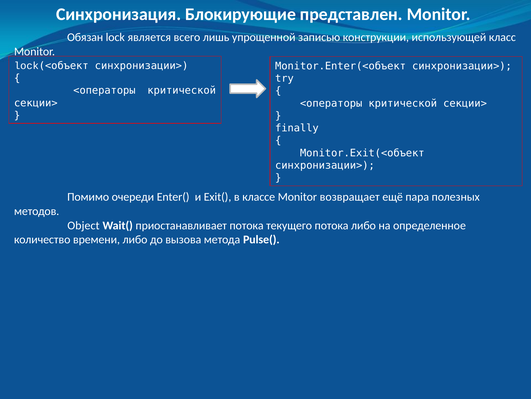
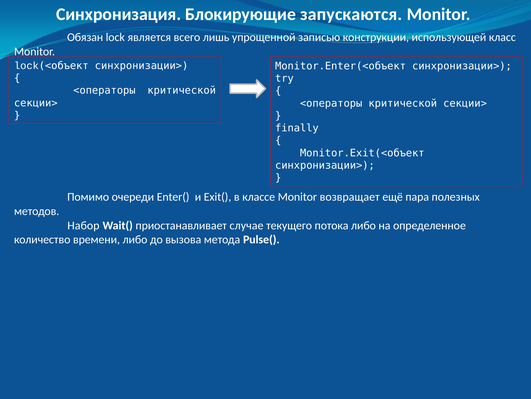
представлен: представлен -> запускаются (351, 14)
Object: Object -> Набор (83, 225)
приостанавливает потока: потока -> случае (247, 225)
